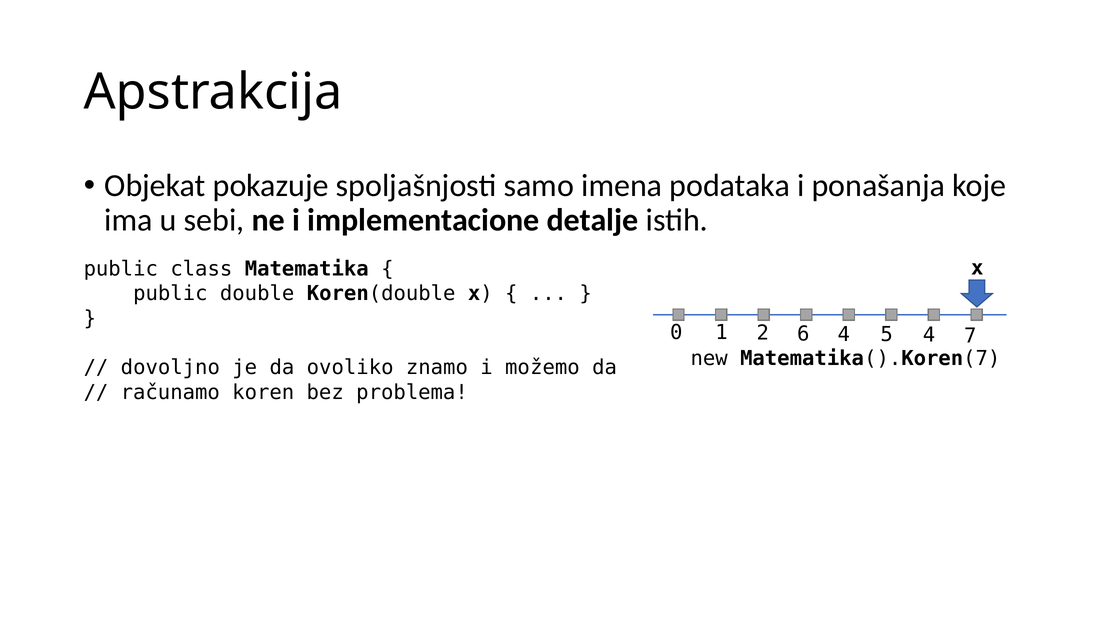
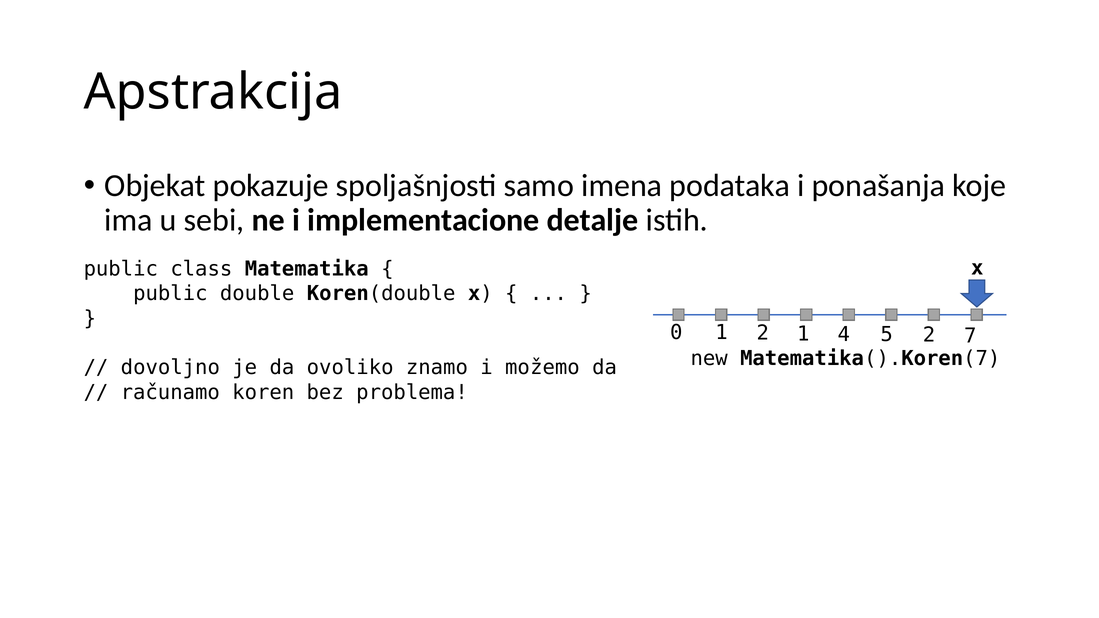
2 6: 6 -> 1 (803, 334)
5 4: 4 -> 2 (929, 335)
